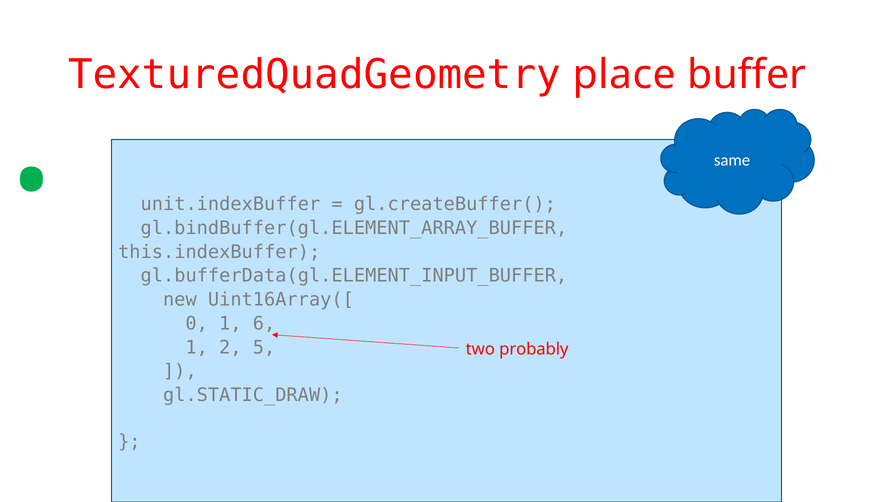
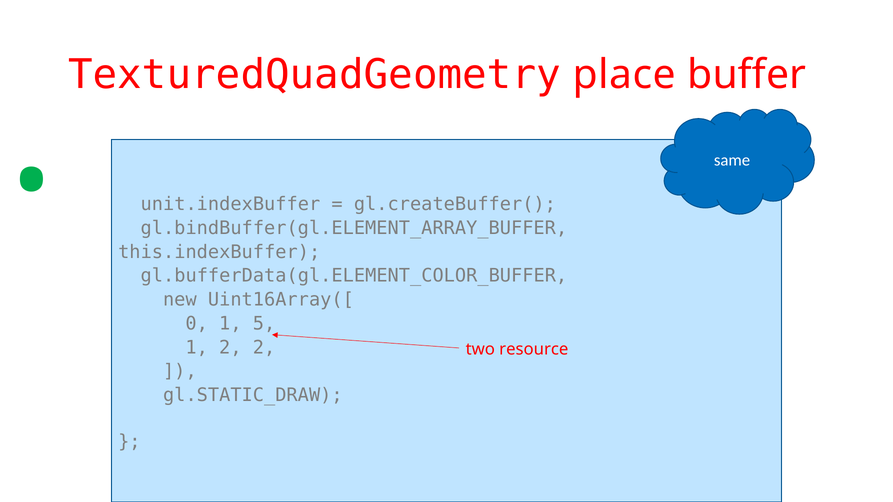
gl.bufferData(gl.ELEMENT_INPUT_BUFFER: gl.bufferData(gl.ELEMENT_INPUT_BUFFER -> gl.bufferData(gl.ELEMENT_COLOR_BUFFER (354, 276)
6: 6 -> 5 (264, 324)
2 5: 5 -> 2 (264, 348)
probably: probably -> resource (534, 349)
